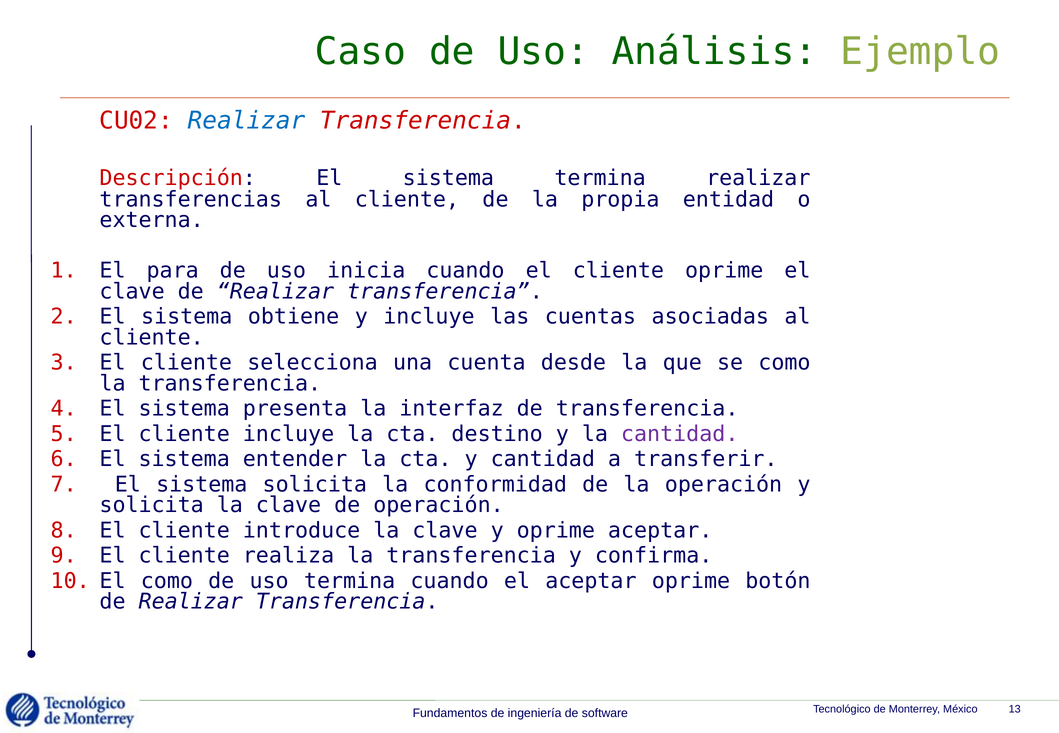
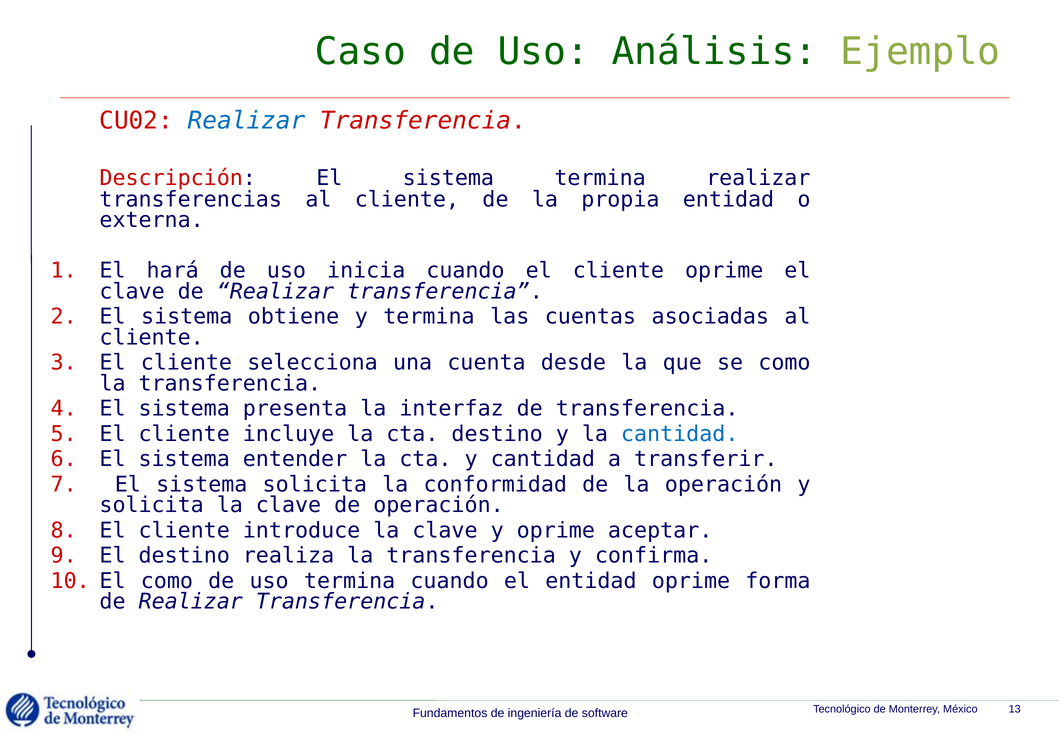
para: para -> hará (173, 271)
y incluye: incluye -> termina (429, 317)
cantidad colour: purple -> blue (680, 434)
cliente: cliente -> destino (184, 556)
el aceptar: aceptar -> entidad (591, 581)
botón: botón -> forma (778, 581)
